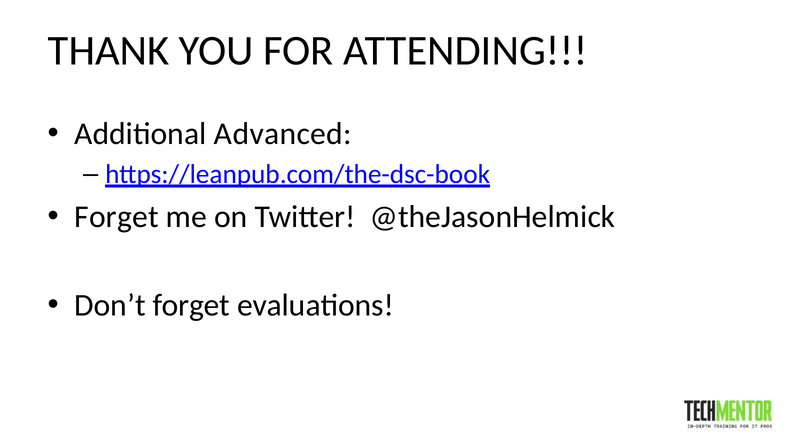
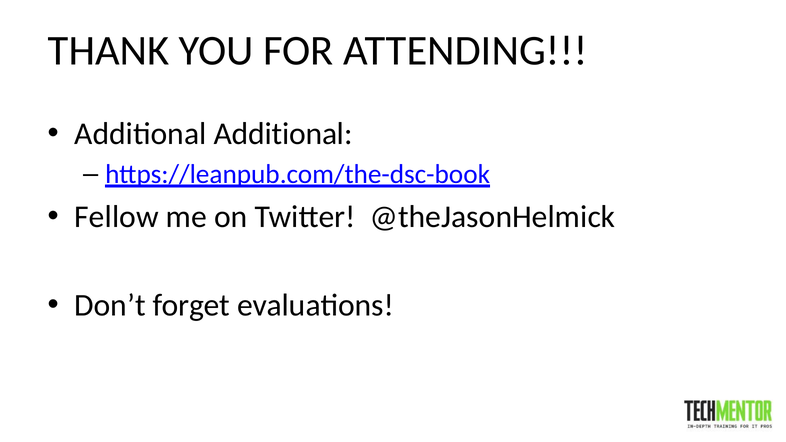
Additional Advanced: Advanced -> Additional (283, 134)
Forget: Forget -> Fellow (117, 217)
